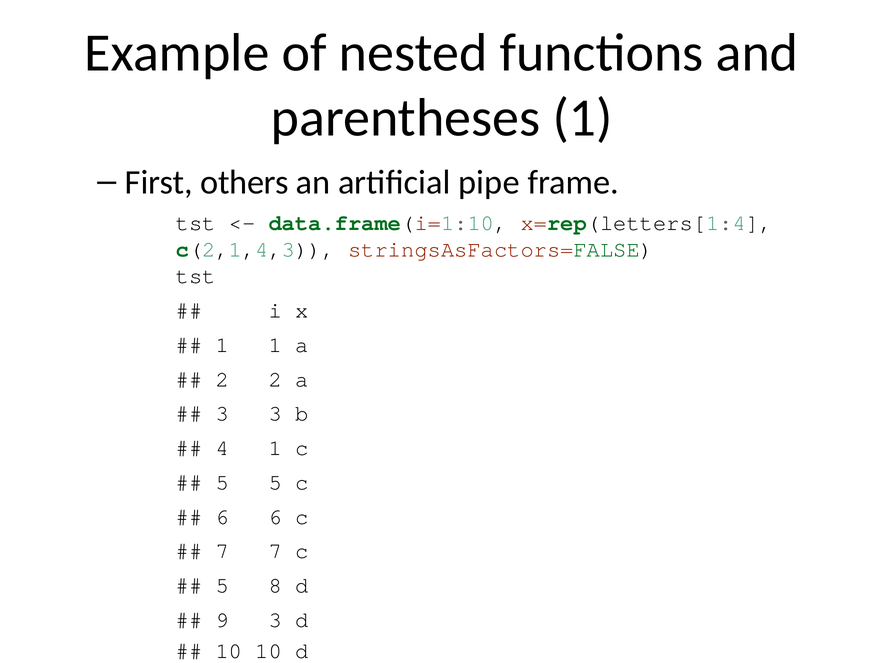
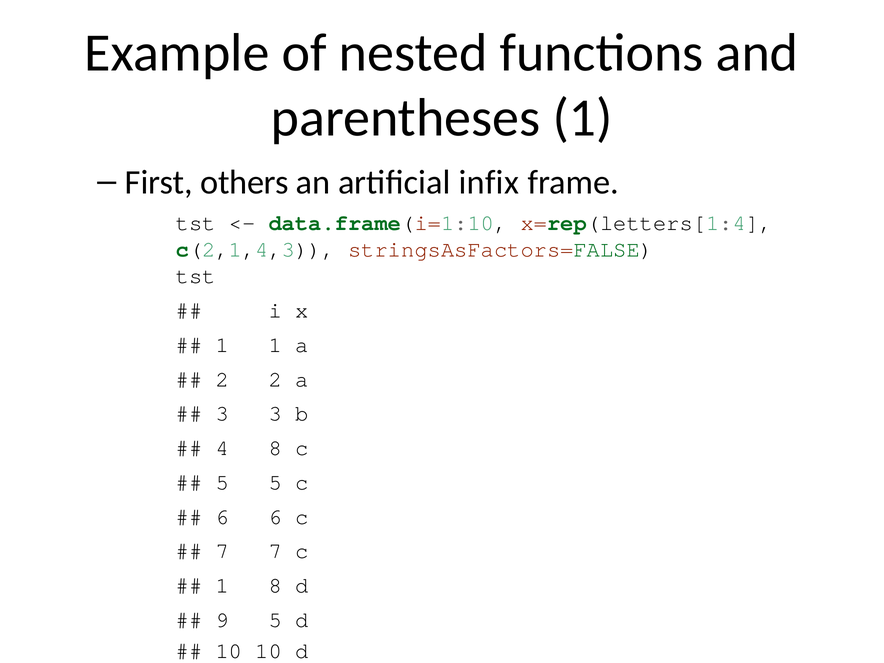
pipe: pipe -> infix (489, 182)
4 1: 1 -> 8 (275, 448)
5: 5 -> 1 (222, 586)
9 3: 3 -> 5 (275, 620)
